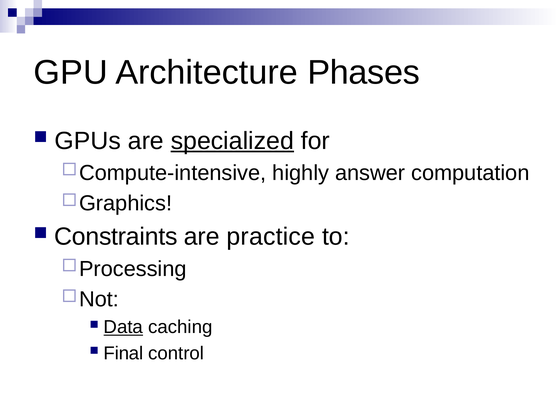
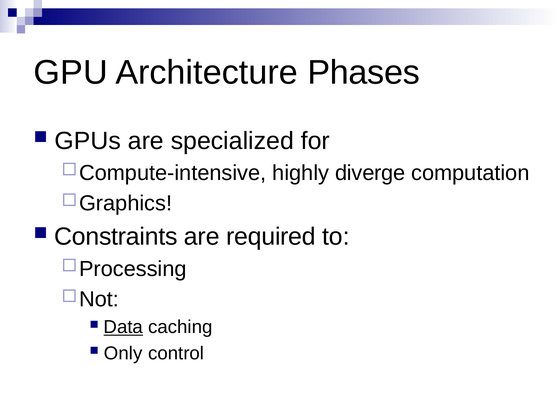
specialized underline: present -> none (232, 141)
answer: answer -> diverge (370, 173)
practice: practice -> required (271, 237)
Final: Final -> Only (123, 353)
